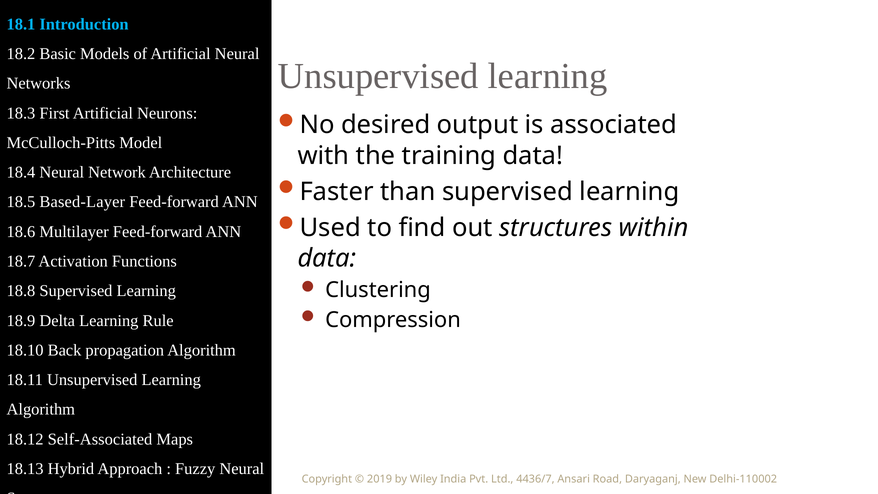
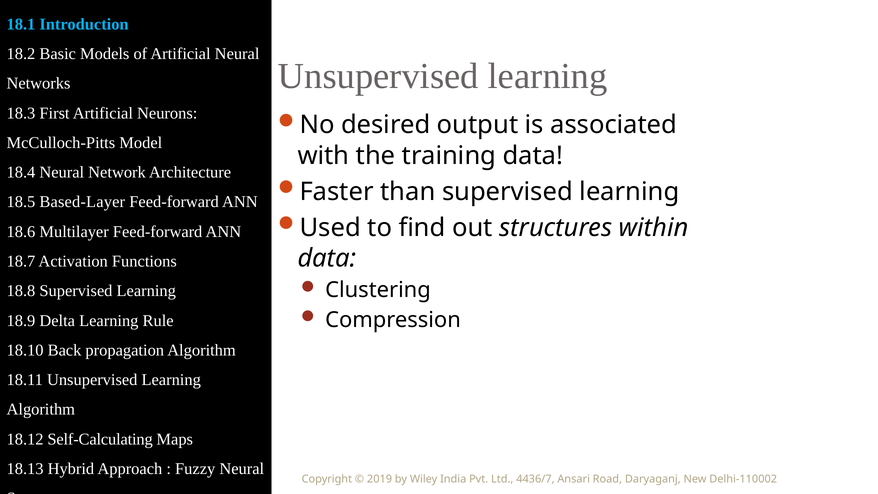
Self-Associated: Self-Associated -> Self-Calculating (100, 439)
